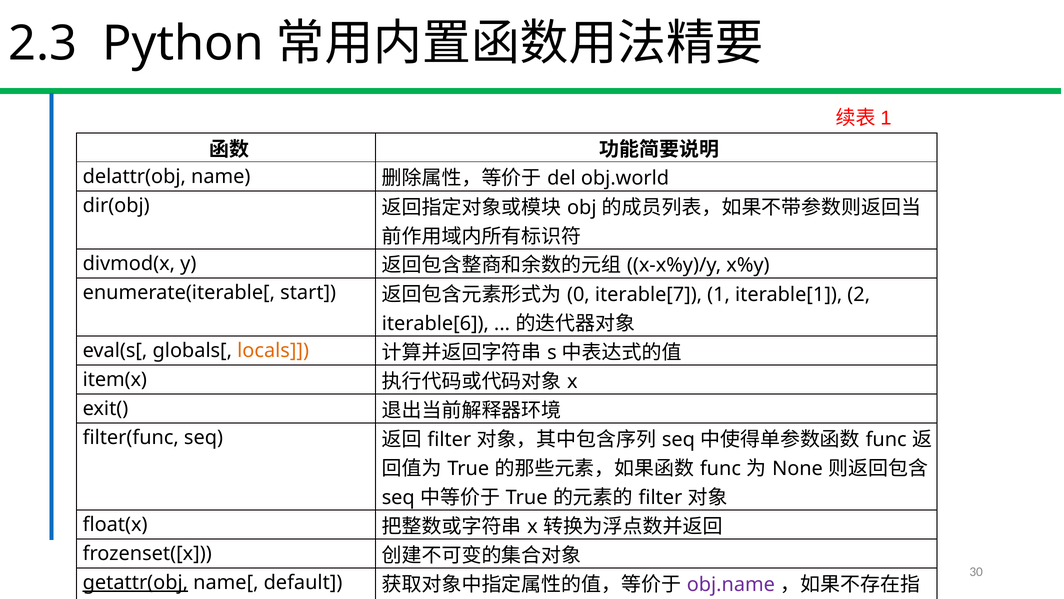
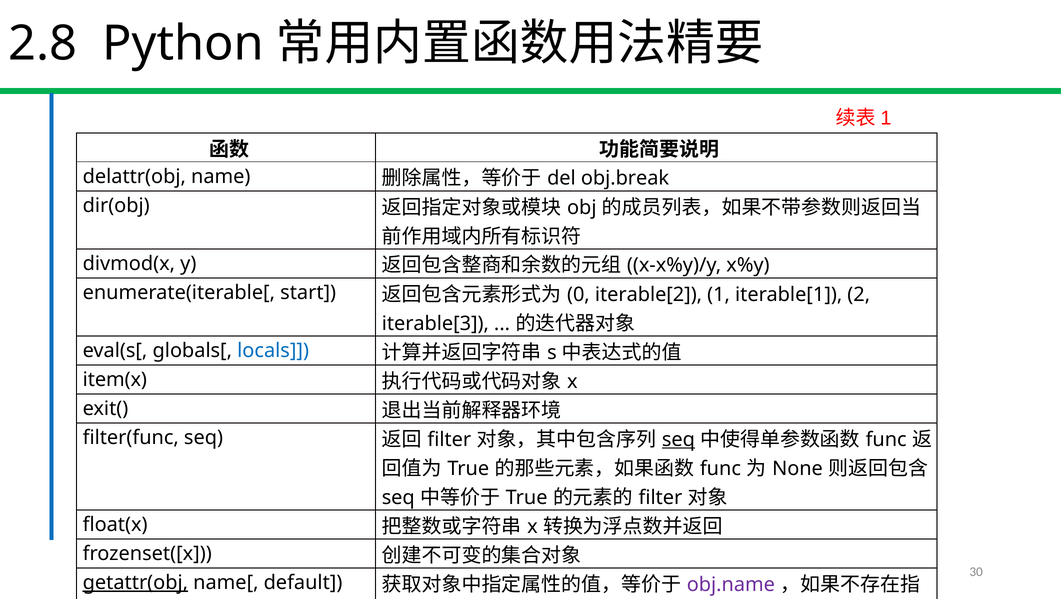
2.3: 2.3 -> 2.8 (43, 44)
obj.world: obj.world -> obj.break (625, 178)
iterable[7: iterable[7 -> iterable[2 (649, 294)
iterable[6: iterable[6 -> iterable[3 (435, 323)
locals colour: orange -> blue (273, 350)
seq underline: none -> present (678, 439)
